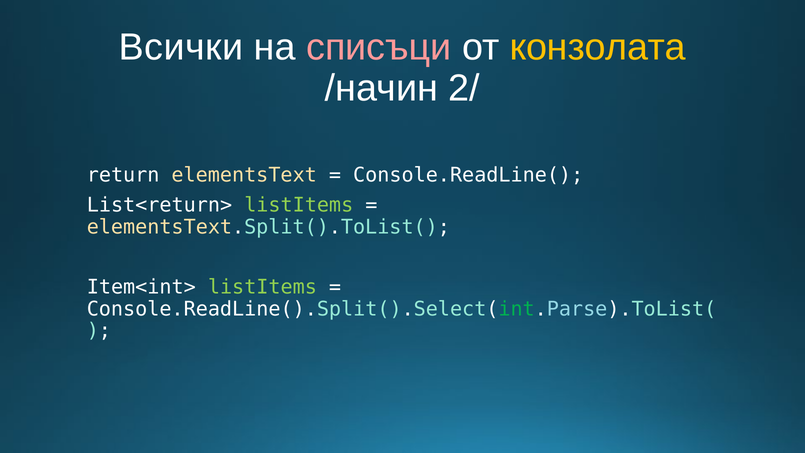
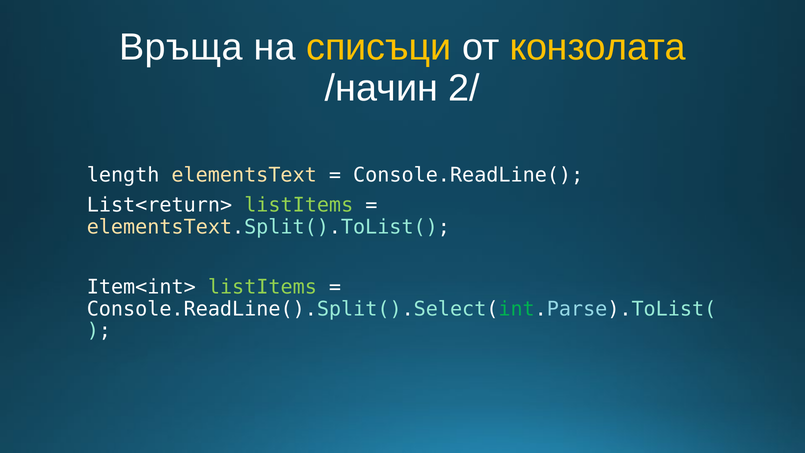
Всички: Всички -> Връща (181, 47)
списъци colour: pink -> yellow (379, 47)
return: return -> length (123, 175)
